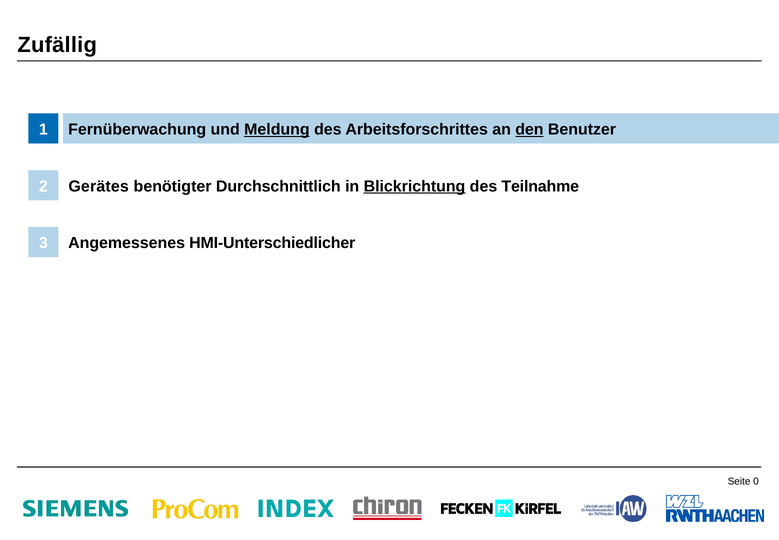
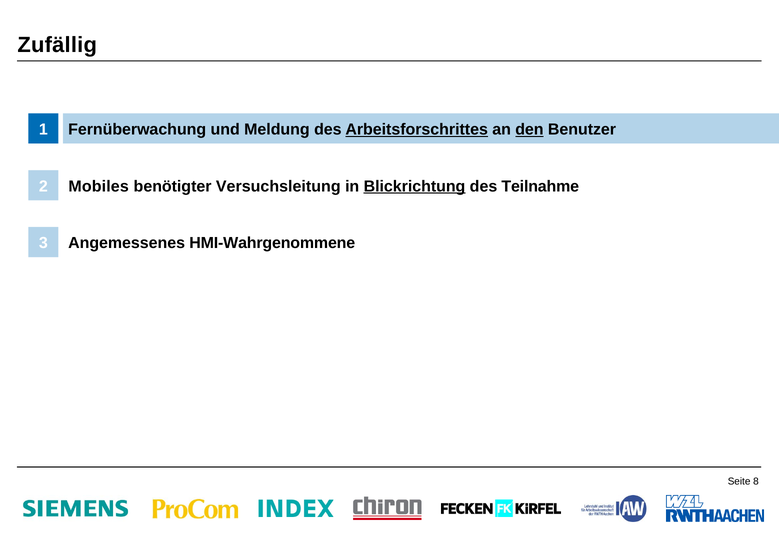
Meldung underline: present -> none (277, 129)
Arbeitsforschrittes underline: none -> present (417, 129)
Gerätes: Gerätes -> Mobiles (99, 186)
Durchschnittlich: Durchschnittlich -> Versuchsleitung (278, 186)
HMI-Unterschiedlicher: HMI-Unterschiedlicher -> HMI-Wahrgenommene (272, 243)
0: 0 -> 8 (756, 481)
